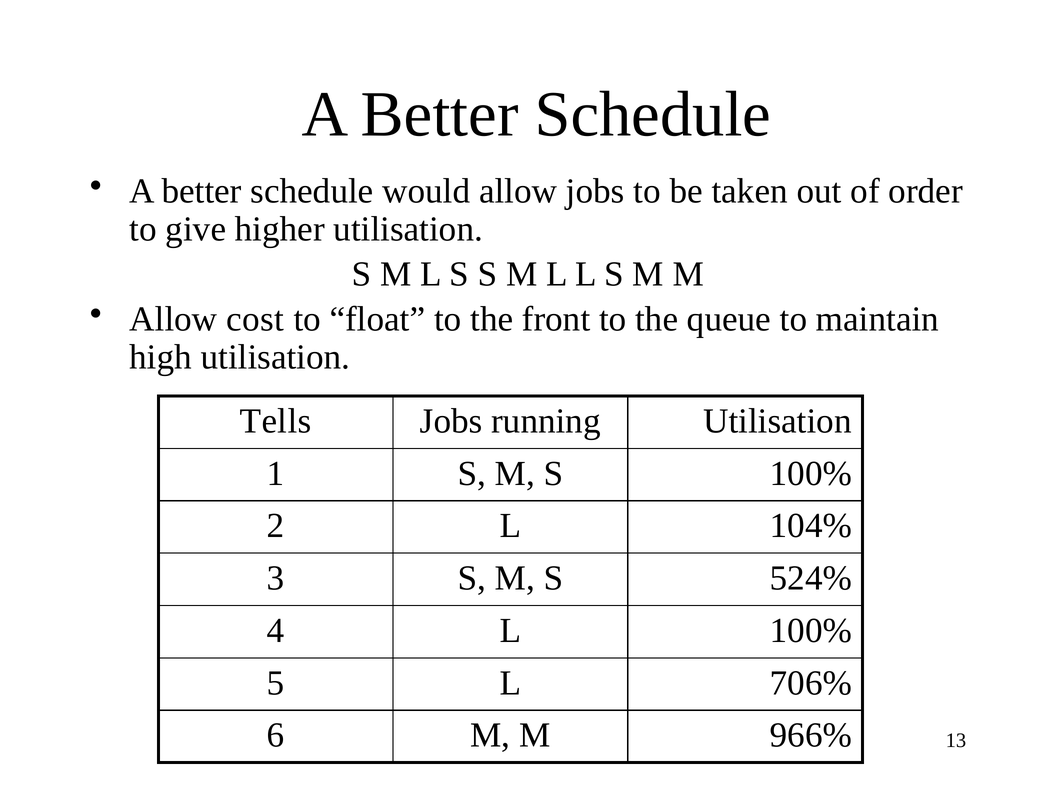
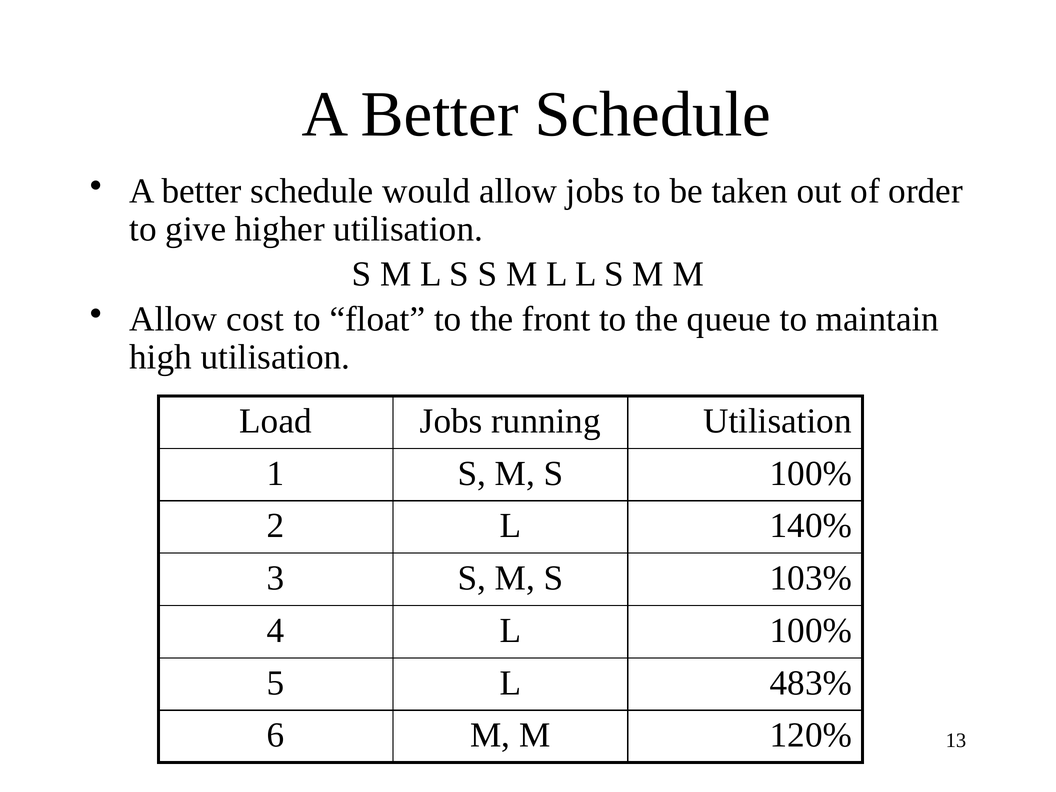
Tells: Tells -> Load (276, 421)
104%: 104% -> 140% (811, 526)
524%: 524% -> 103% (811, 578)
706%: 706% -> 483% (811, 683)
966%: 966% -> 120% (811, 735)
